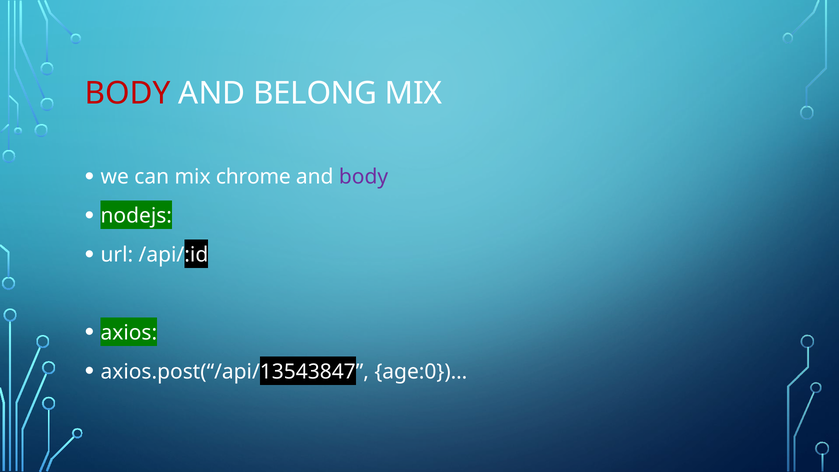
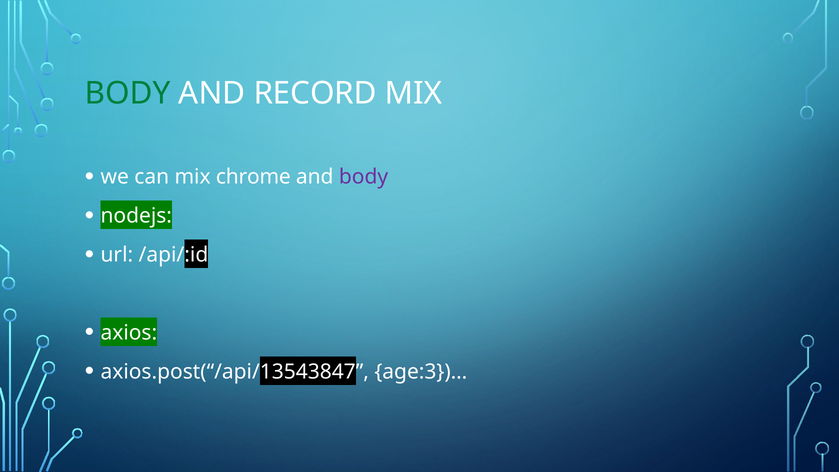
BODY colour: red -> green (128, 93)
BELONG: BELONG -> RECORD (315, 93)
age:0})…: age:0})… -> age:3})… (421, 372)
